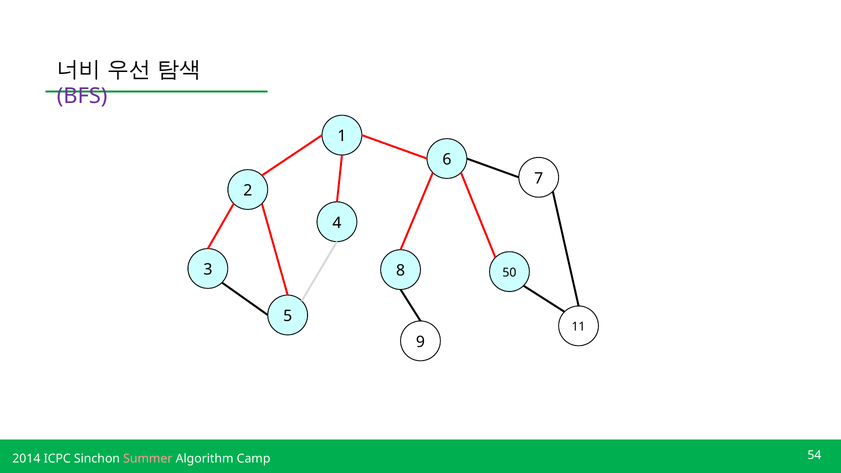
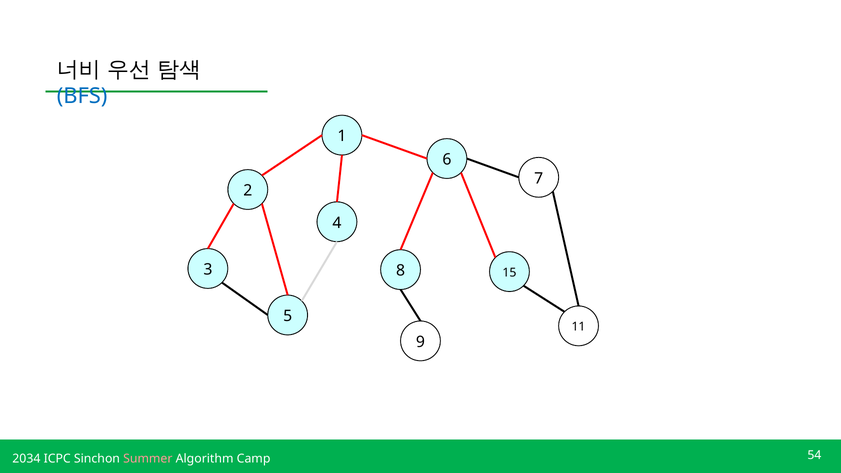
BFS colour: purple -> blue (82, 96)
50: 50 -> 15 (509, 272)
2014: 2014 -> 2034 (26, 459)
